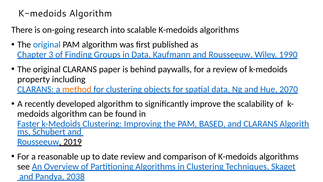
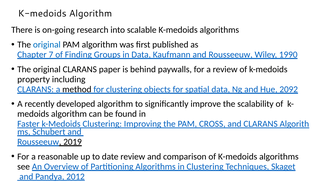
3: 3 -> 7 (51, 55)
method colour: orange -> black (77, 89)
2070: 2070 -> 2092 (289, 89)
BASED: BASED -> CROSS (212, 124)
2038: 2038 -> 2012 (76, 176)
